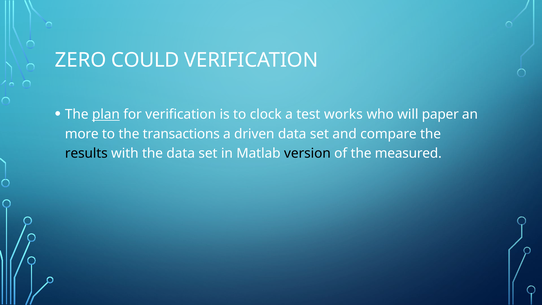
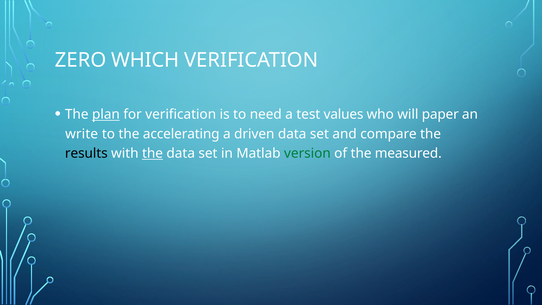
COULD: COULD -> WHICH (145, 60)
clock: clock -> need (266, 114)
works: works -> values (344, 114)
more: more -> write (82, 134)
transactions: transactions -> accelerating (181, 134)
the underline: none -> present (153, 153)
version colour: black -> green (307, 153)
